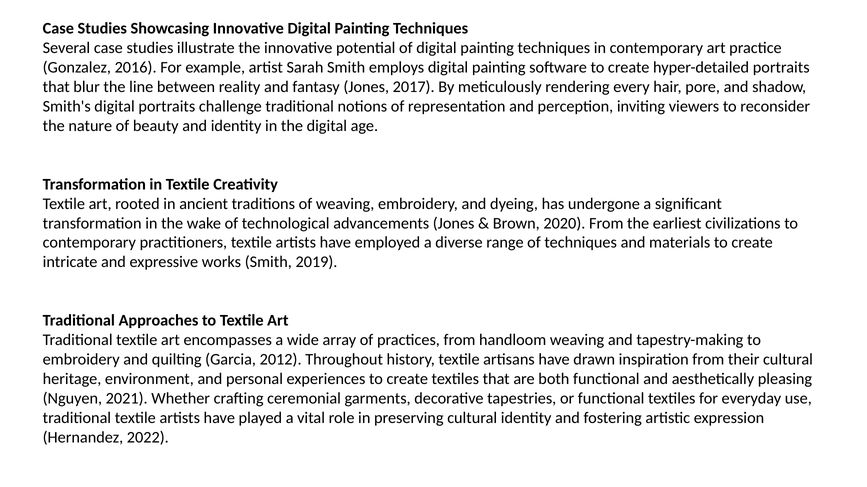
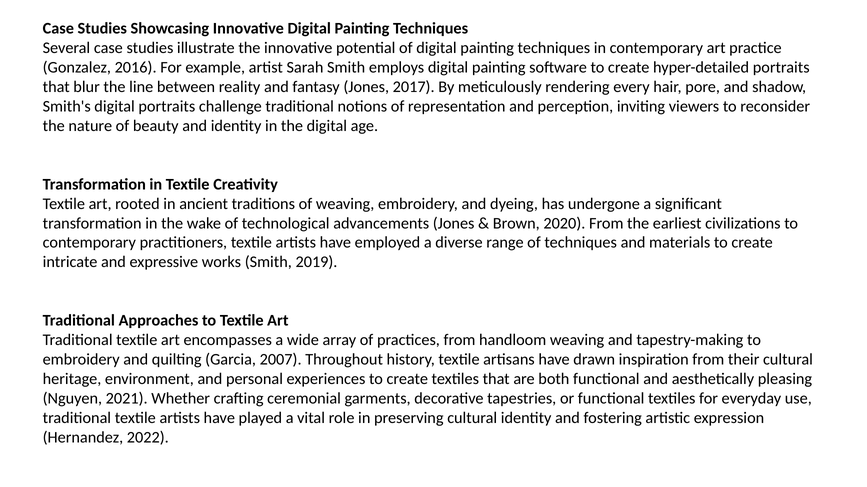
2012: 2012 -> 2007 (281, 360)
